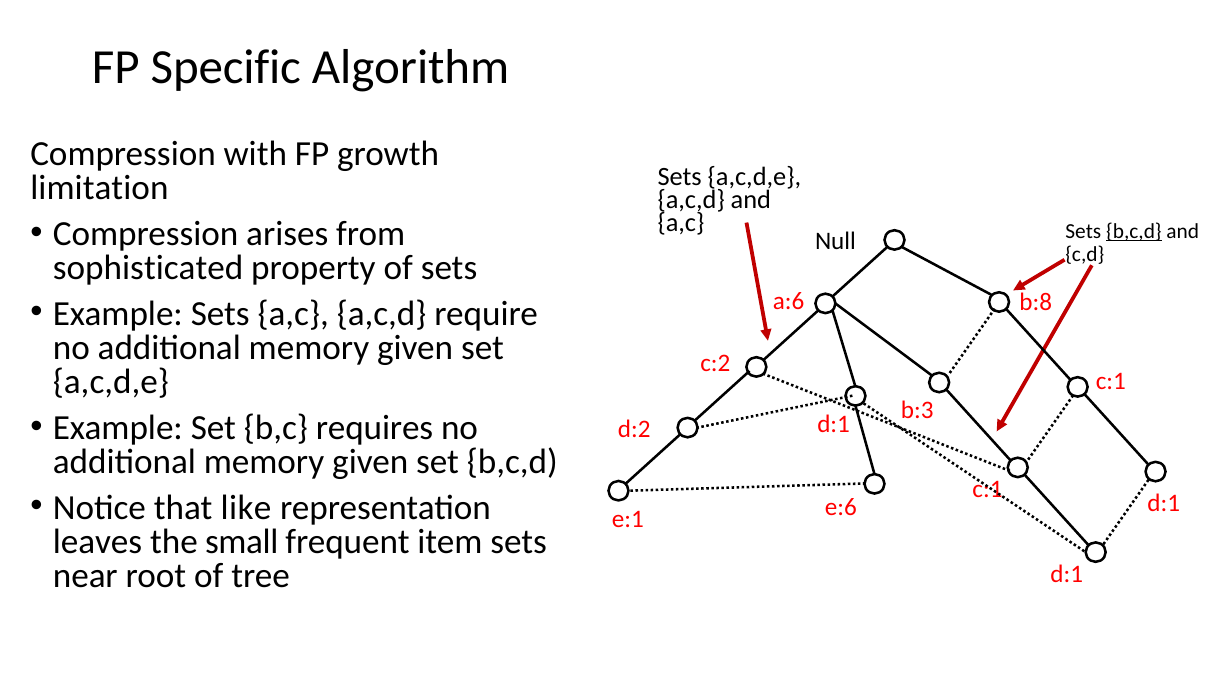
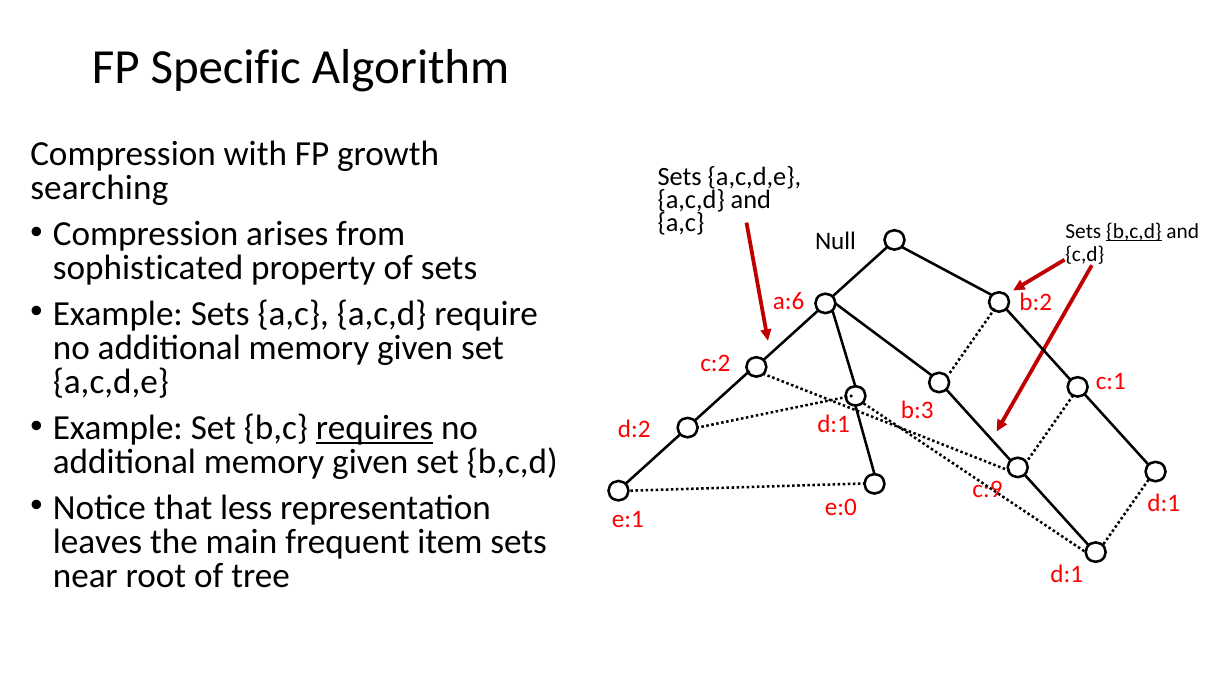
limitation: limitation -> searching (99, 188)
b:8: b:8 -> b:2 (1036, 302)
requires underline: none -> present (375, 427)
c:1: c:1 -> c:9 (988, 489)
like: like -> less (246, 507)
e:6: e:6 -> e:0 (841, 507)
small: small -> main (242, 541)
